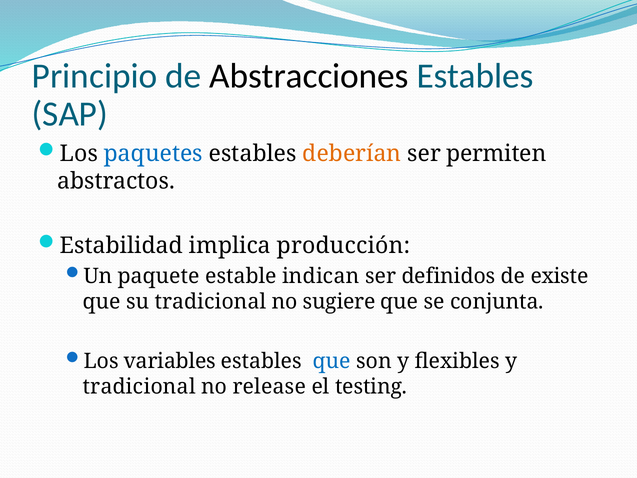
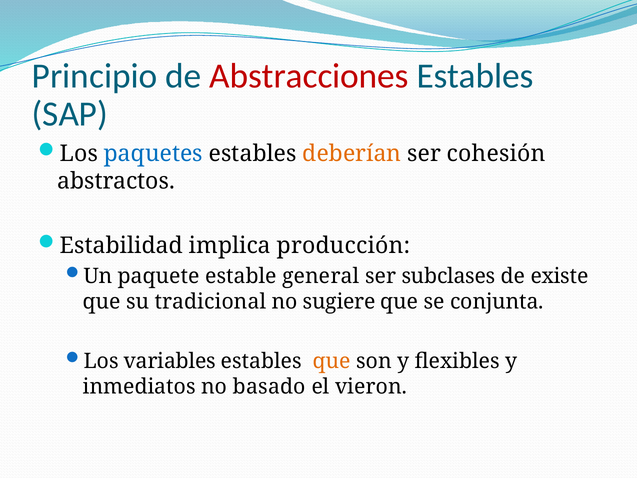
Abstracciones colour: black -> red (309, 76)
permiten: permiten -> cohesión (496, 153)
indican: indican -> general (321, 276)
definidos: definidos -> subclases (449, 276)
que colour: blue -> orange (332, 361)
tradicional: tradicional -> inmediatos (139, 386)
release: release -> basado (269, 386)
testing: testing -> vieron (371, 386)
